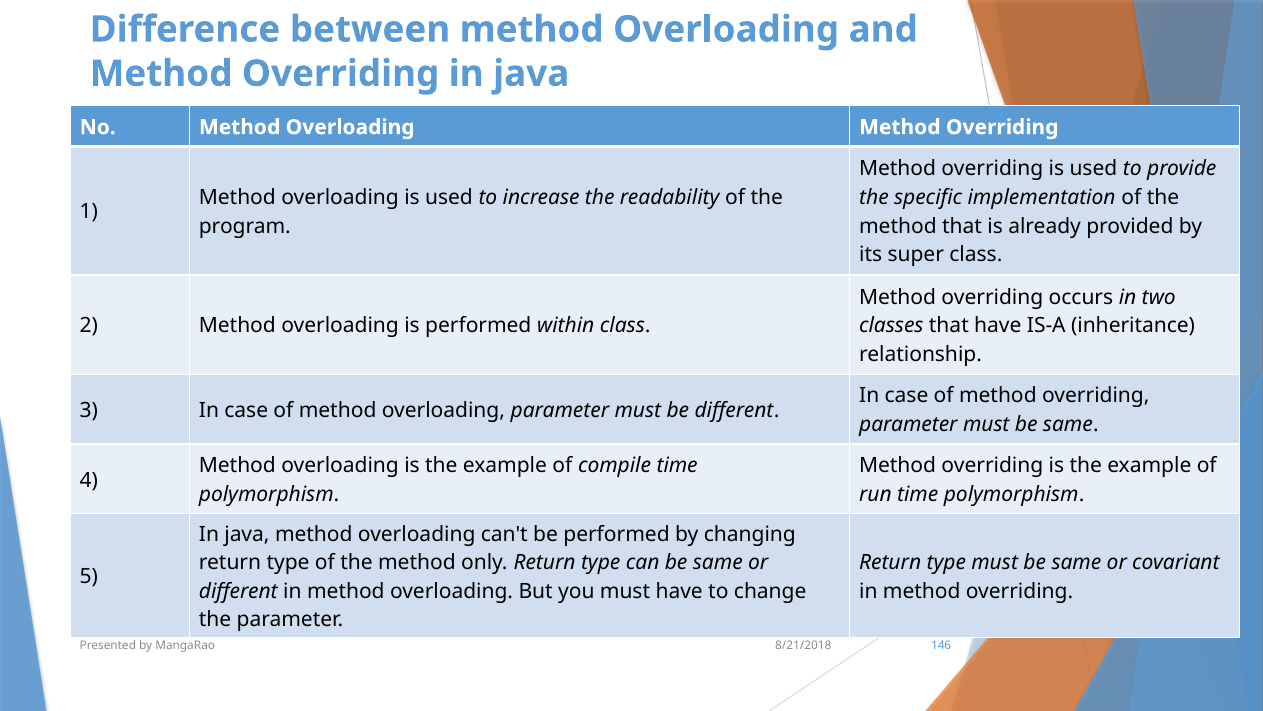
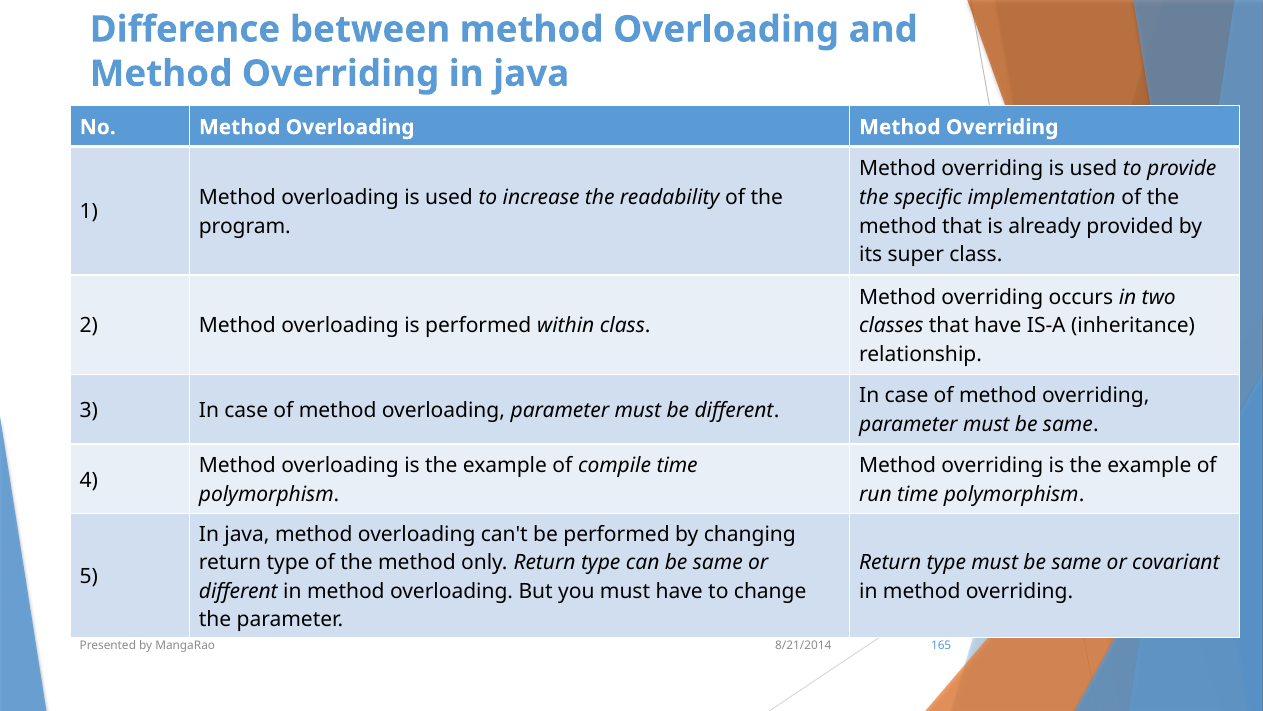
146: 146 -> 165 (941, 645)
8/21/2018: 8/21/2018 -> 8/21/2014 (803, 646)
